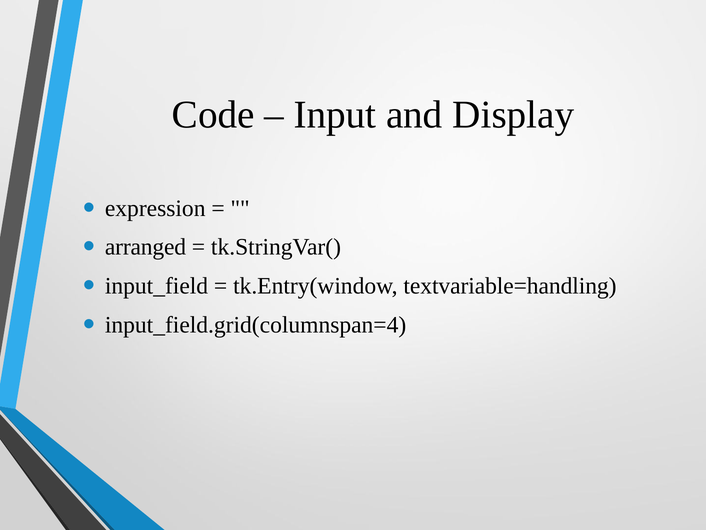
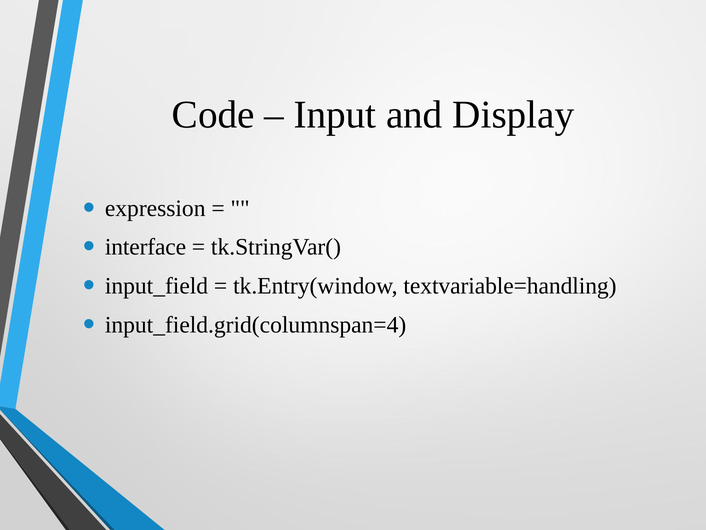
arranged: arranged -> interface (146, 247)
